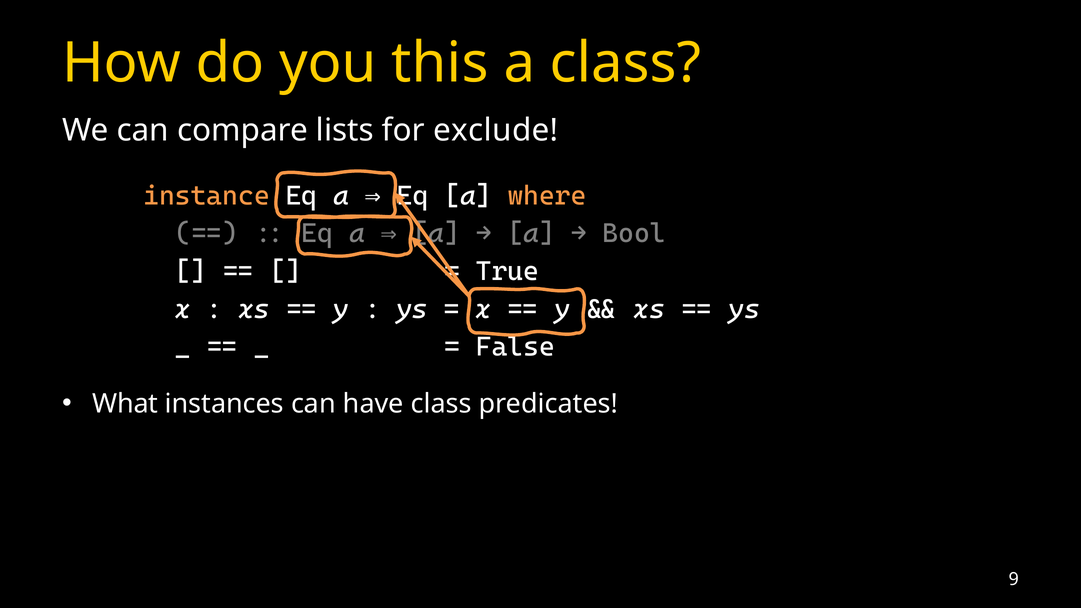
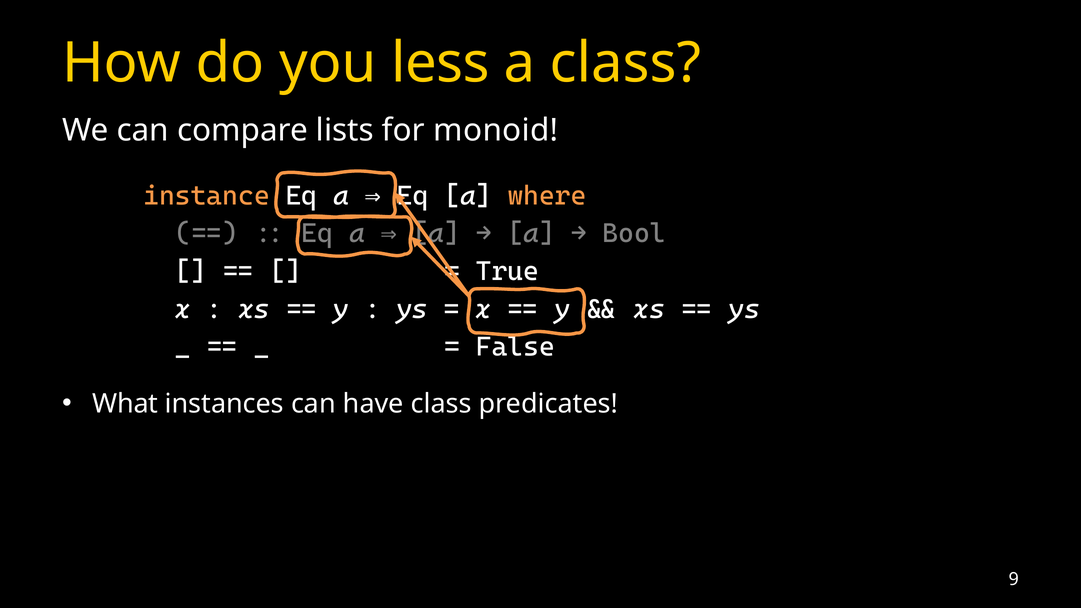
this: this -> less (440, 63)
exclude: exclude -> monoid (496, 130)
